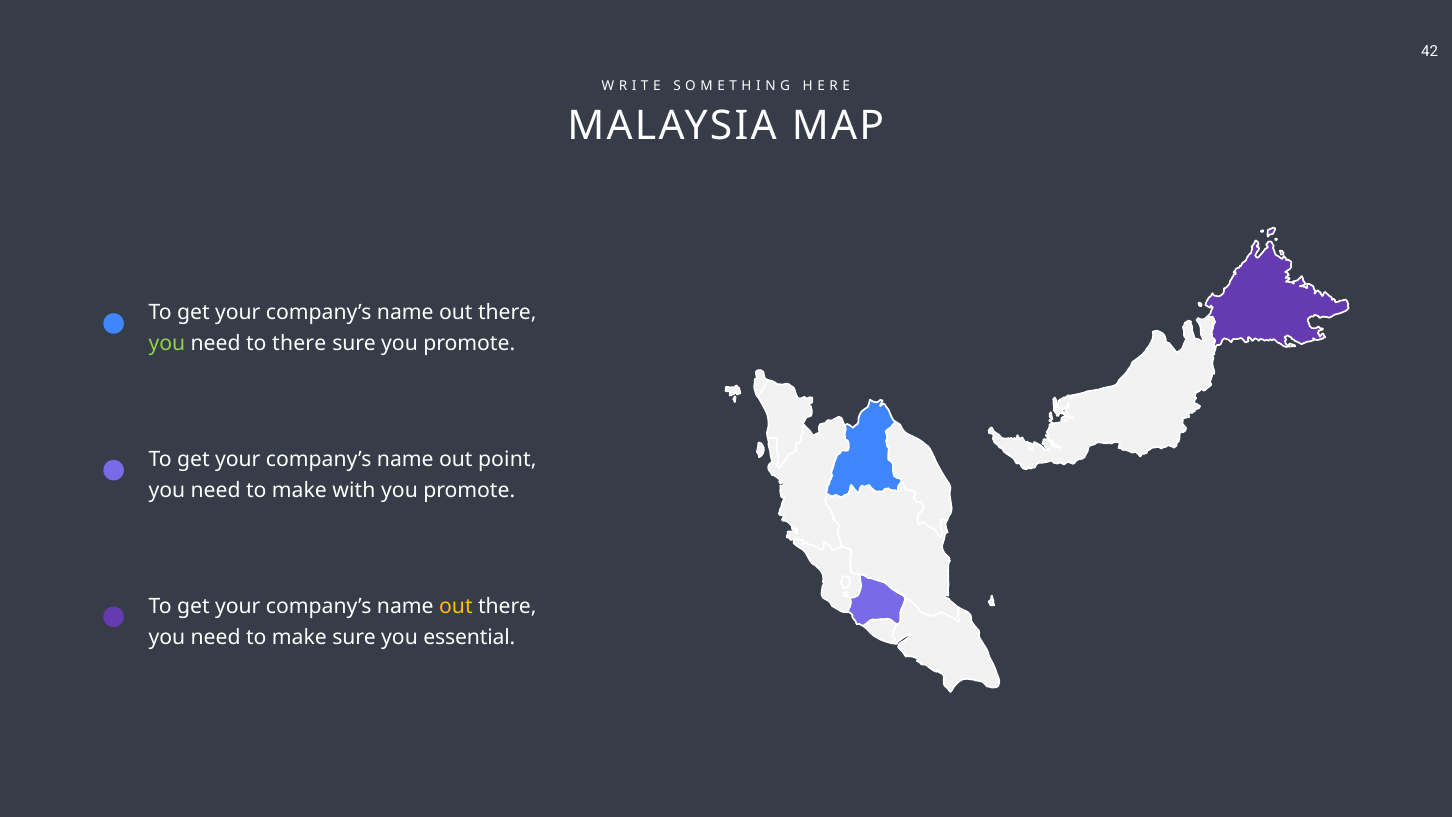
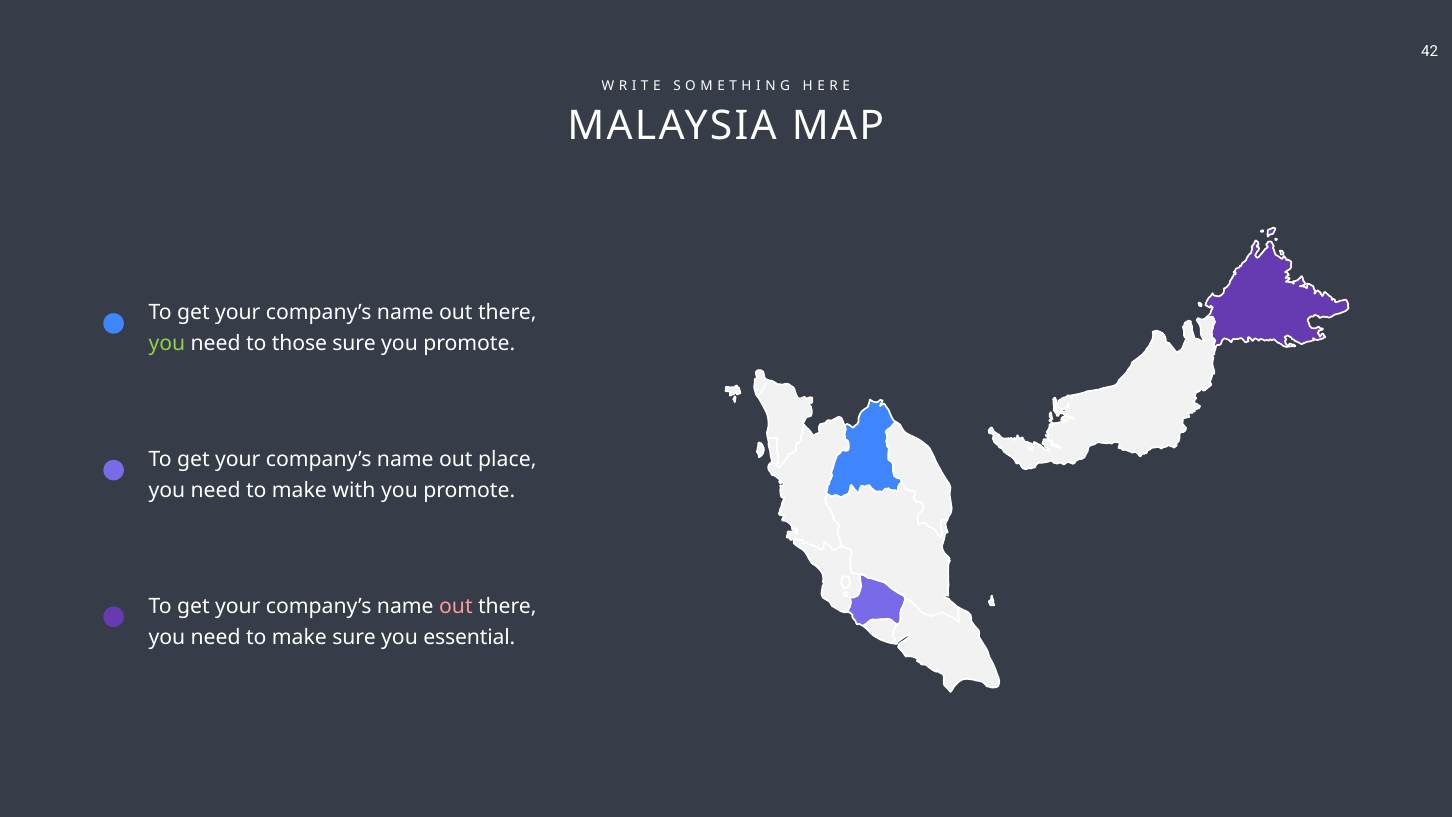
to there: there -> those (299, 344)
point: point -> place (507, 460)
out colour: yellow -> pink (456, 606)
